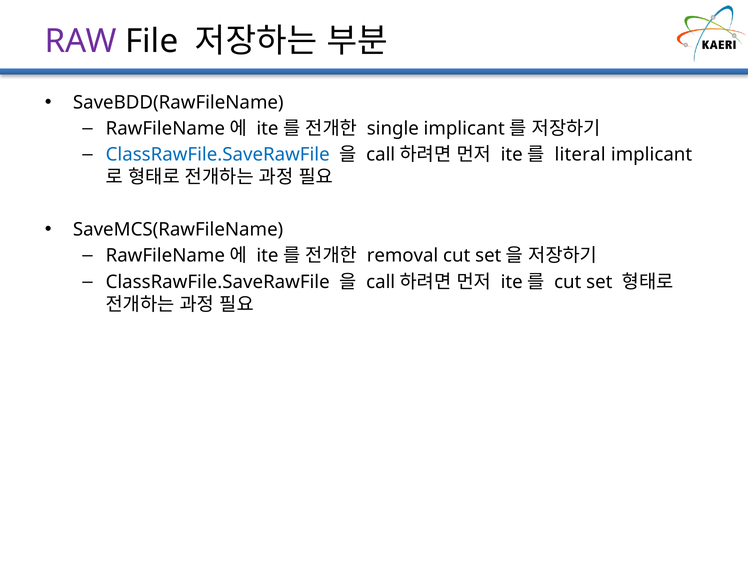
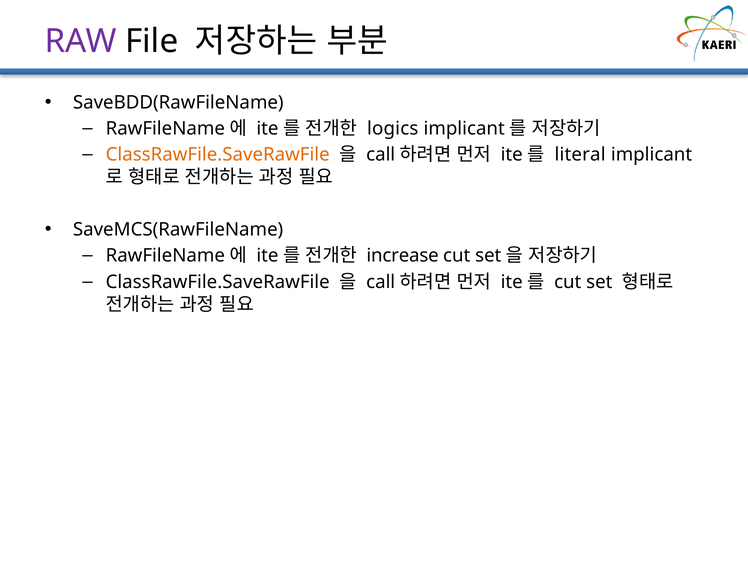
single: single -> logics (393, 129)
ClassRawFile.SaveRawFile colour: blue -> orange (218, 155)
removal: removal -> increase (403, 256)
